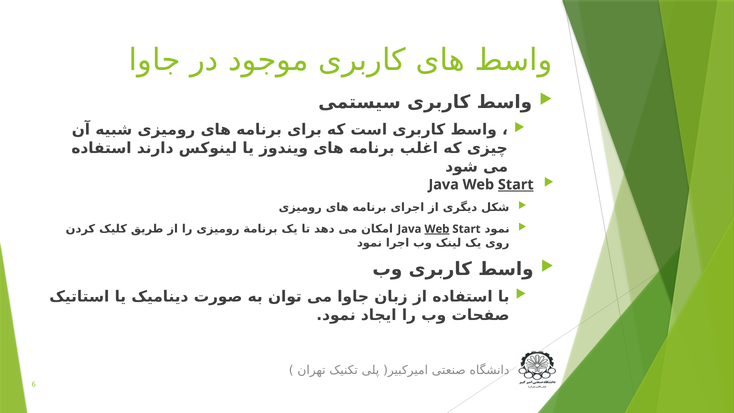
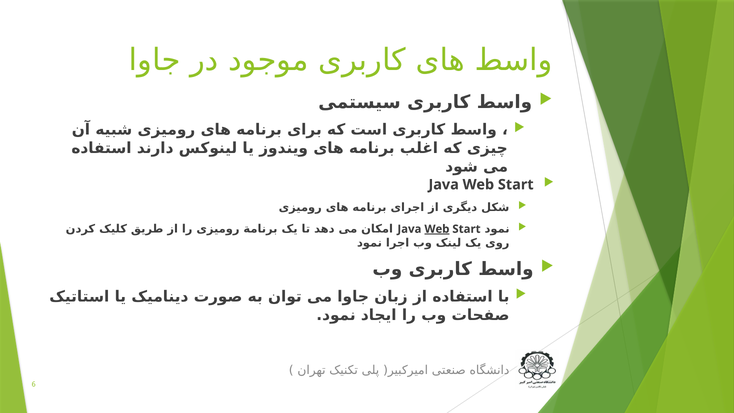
Start underline: present -> none (516, 185)
